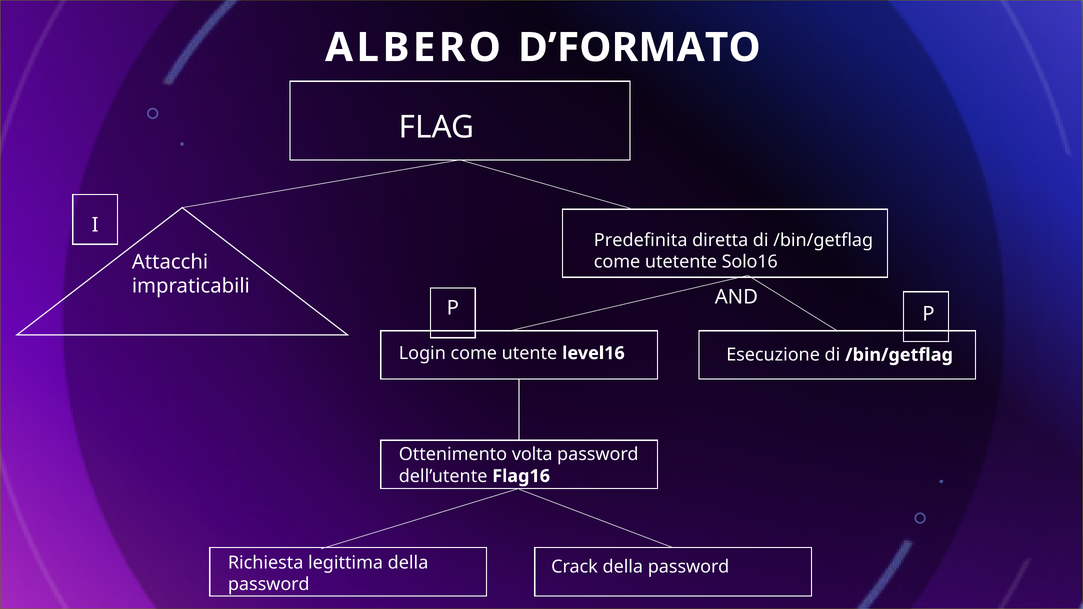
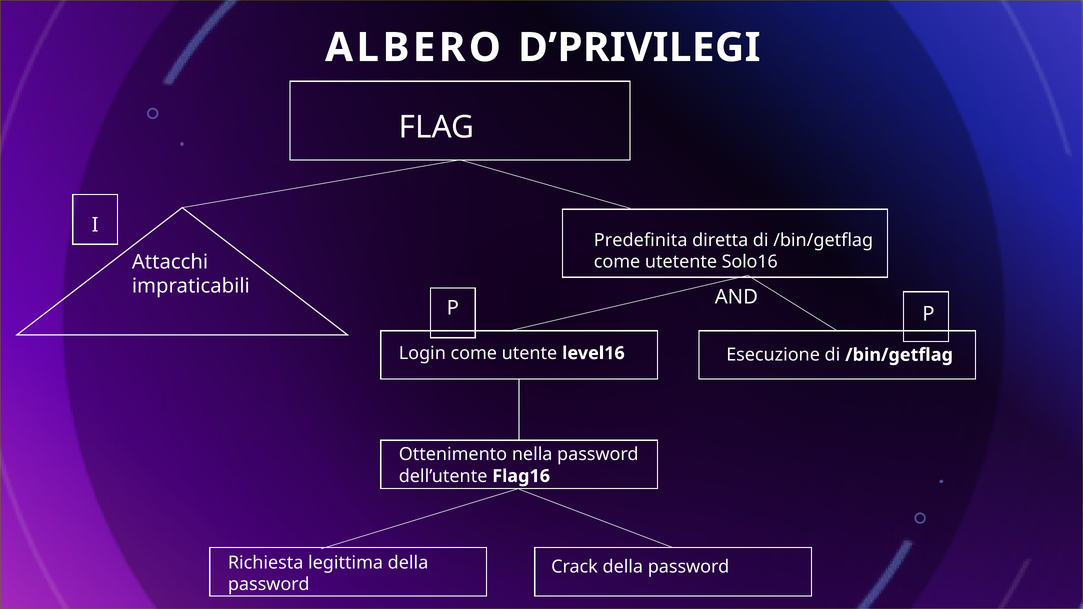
D’FORMATO: D’FORMATO -> D’PRIVILEGI (639, 48)
volta: volta -> nella (532, 455)
